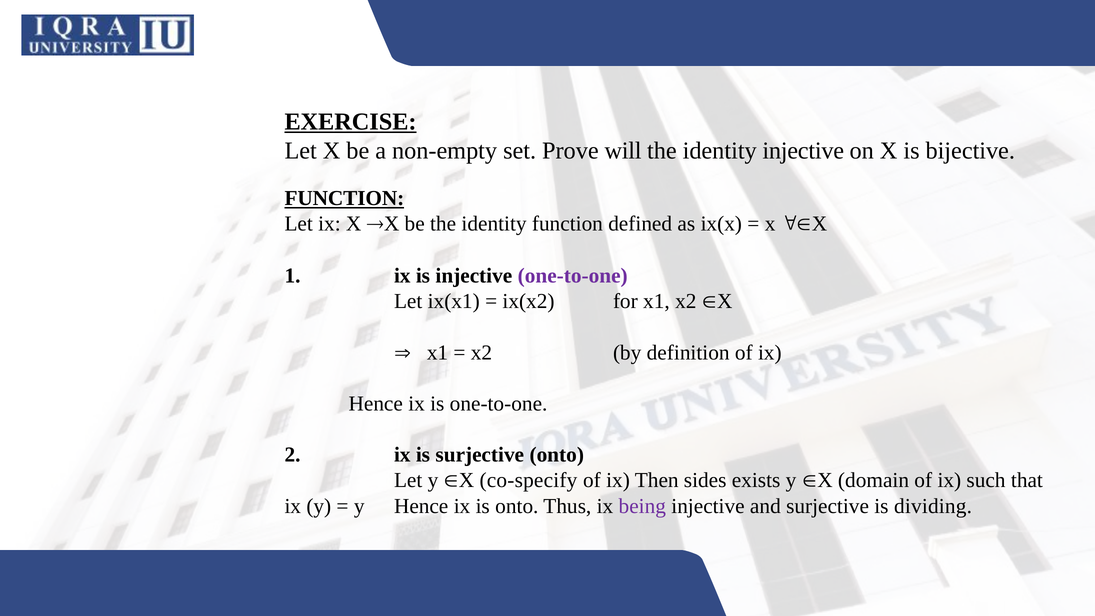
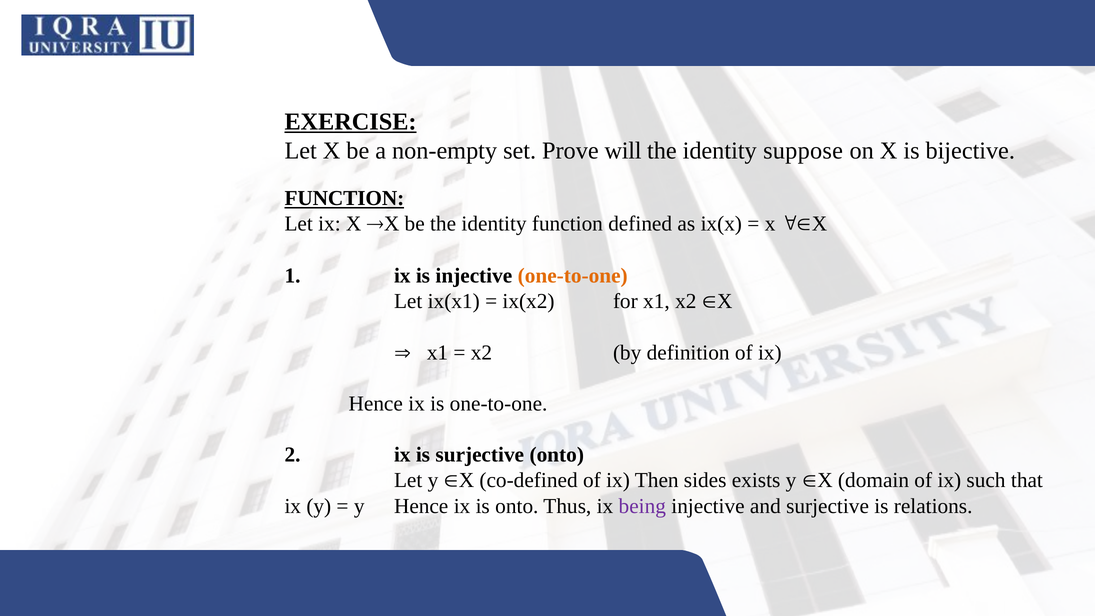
identity injective: injective -> suppose (803, 151)
one-to-one colour: purple -> orange (573, 276)
co-specify: co-specify -> co-defined (529, 480)
dividing: dividing -> relations (933, 506)
